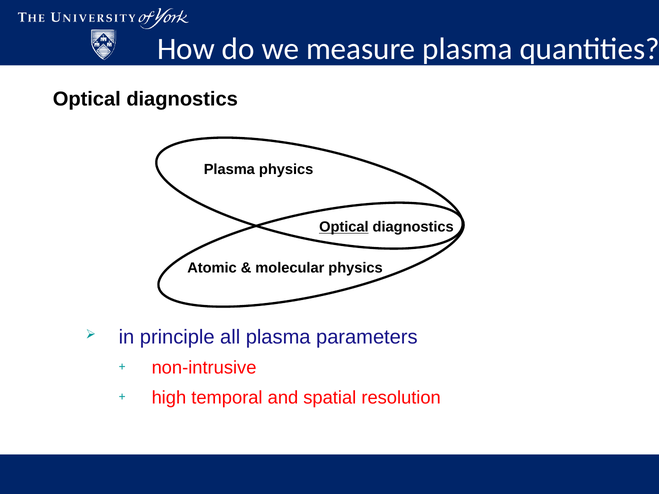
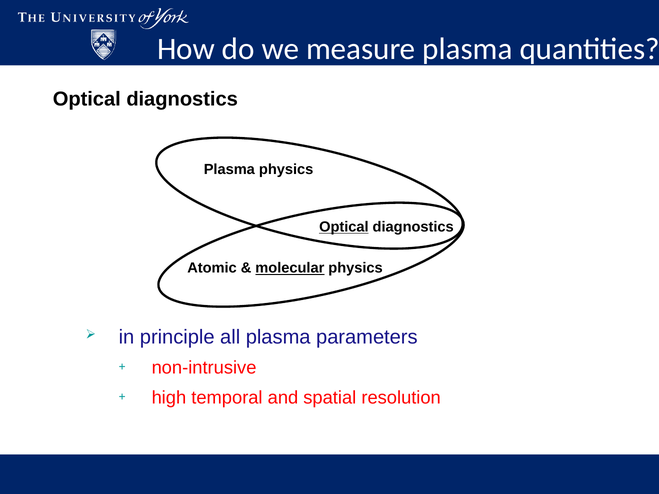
molecular underline: none -> present (290, 268)
